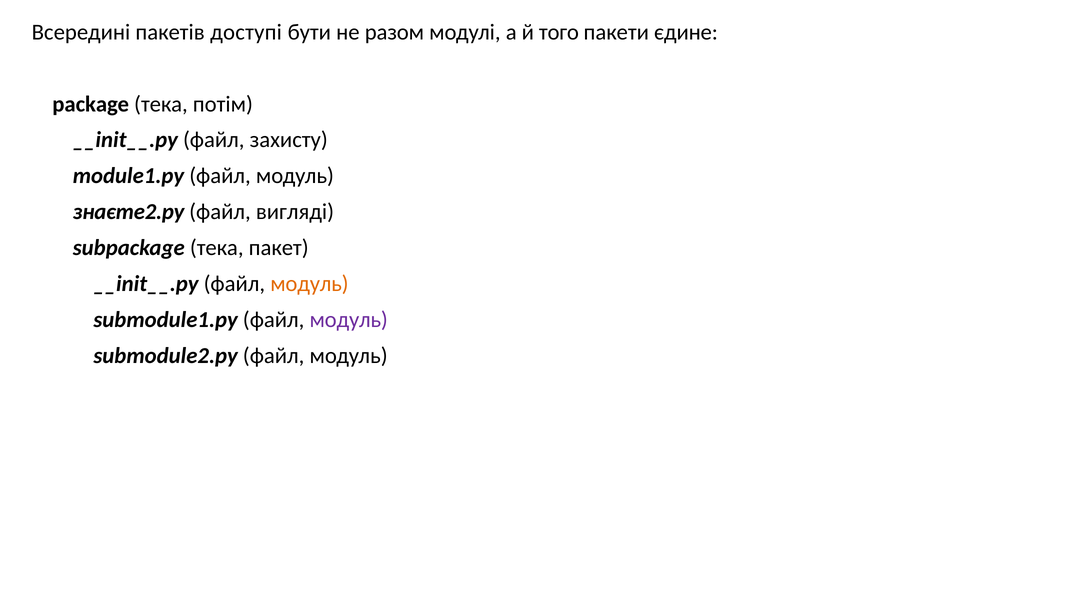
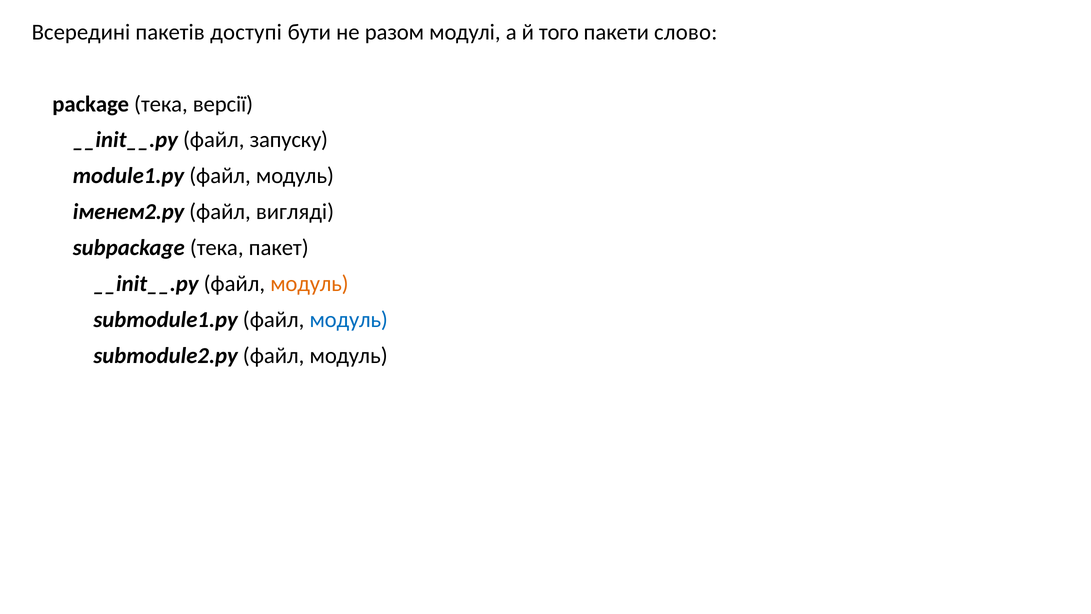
єдине: єдине -> слово (686, 32)
потім: потім -> версії (223, 104)
захисту: захисту -> запуску (289, 140)
знаєте2.py: знаєте2.py -> іменем2.py (129, 212)
модуль colour: purple -> blue (349, 320)
